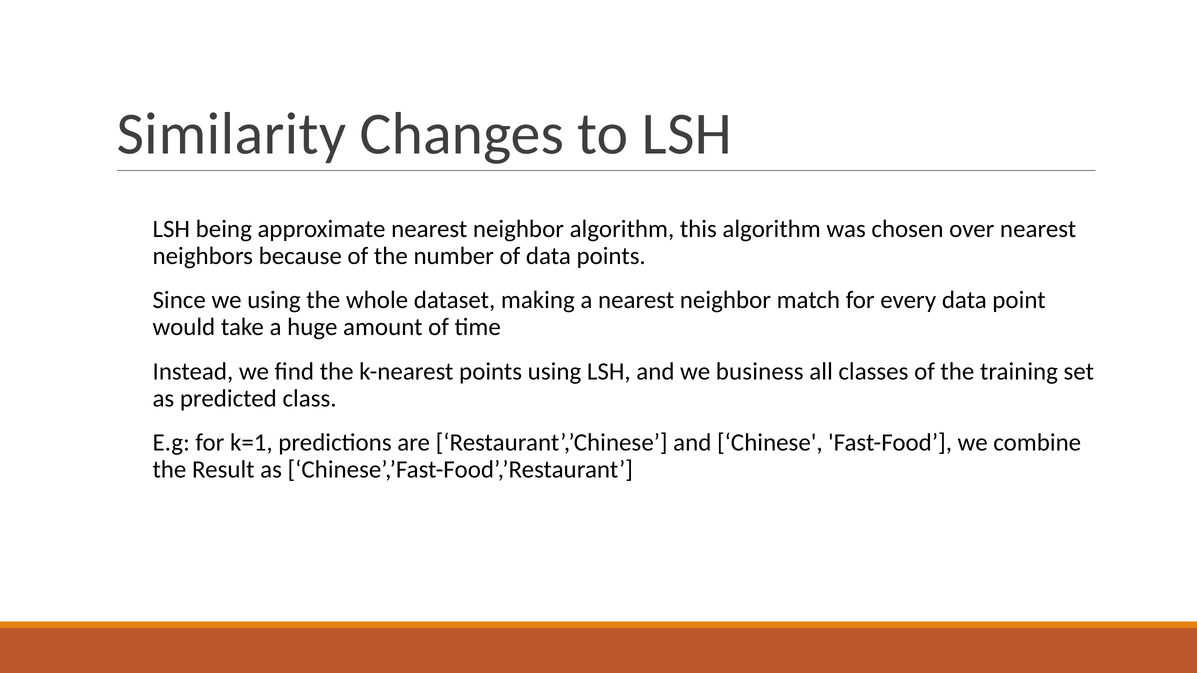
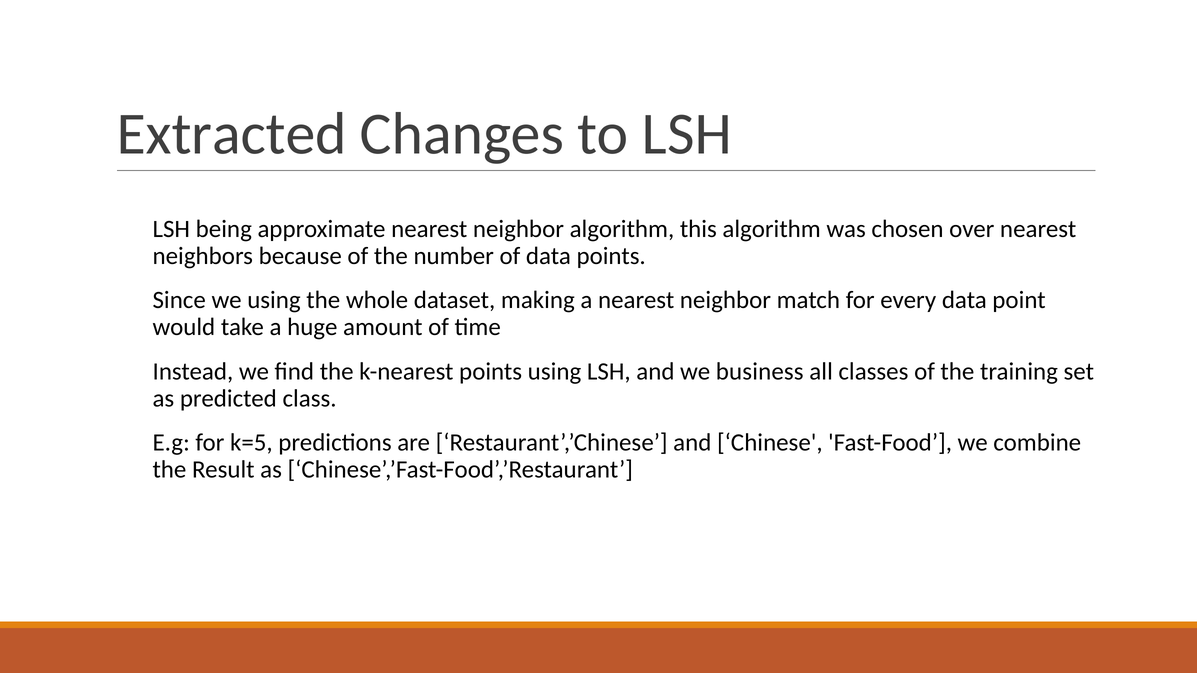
Similarity: Similarity -> Extracted (232, 134)
k=1: k=1 -> k=5 (251, 443)
